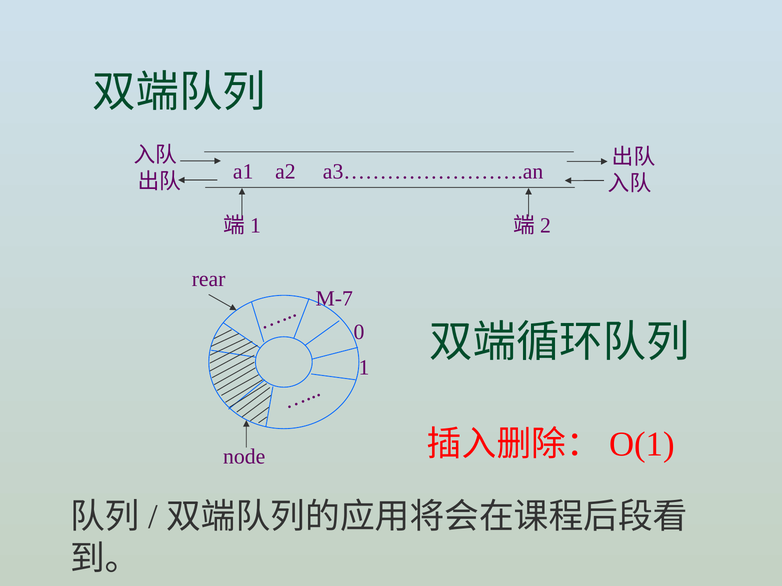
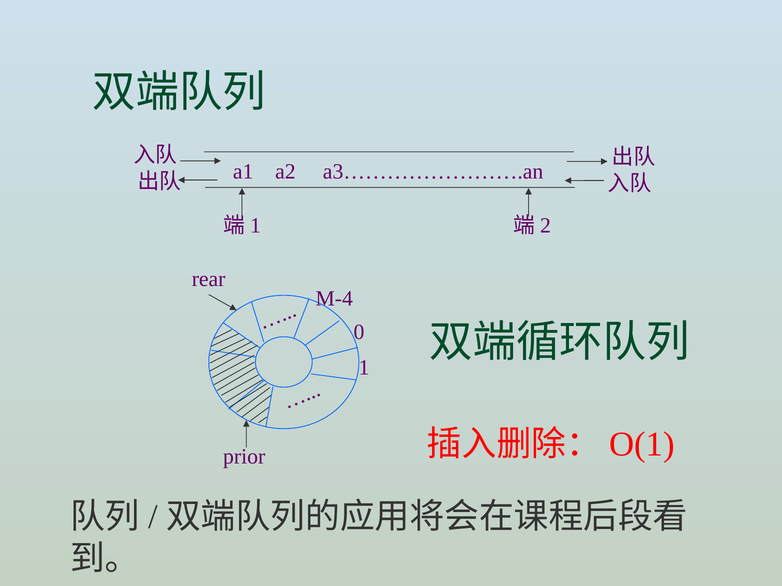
M-7: M-7 -> M-4 (334, 299)
node: node -> prior (244, 457)
